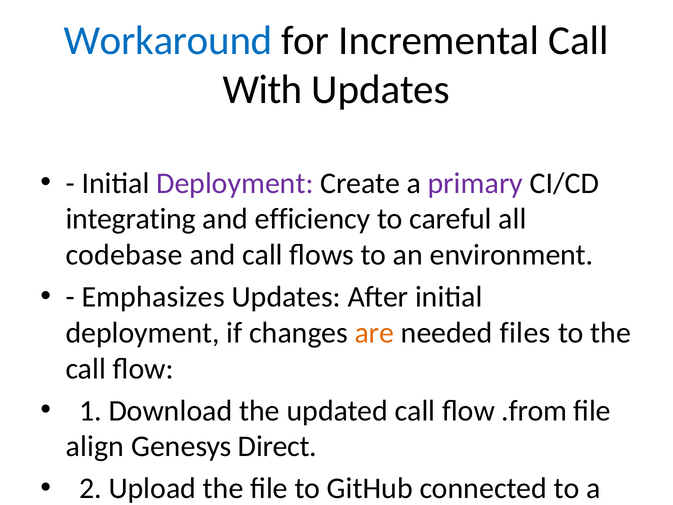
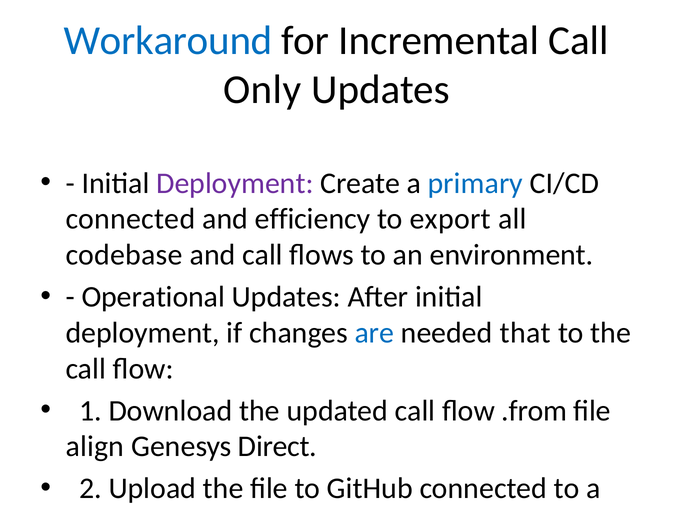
With: With -> Only (262, 90)
primary colour: purple -> blue (475, 183)
integrating: integrating -> connected (130, 219)
careful: careful -> export (450, 219)
Emphasizes: Emphasizes -> Operational (153, 297)
are colour: orange -> blue (374, 333)
files: files -> that (525, 333)
